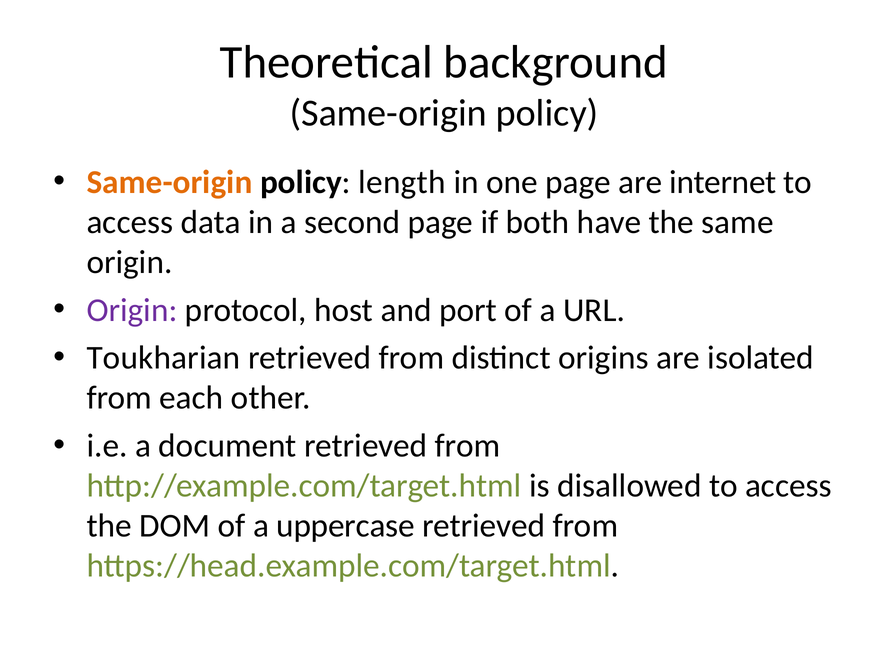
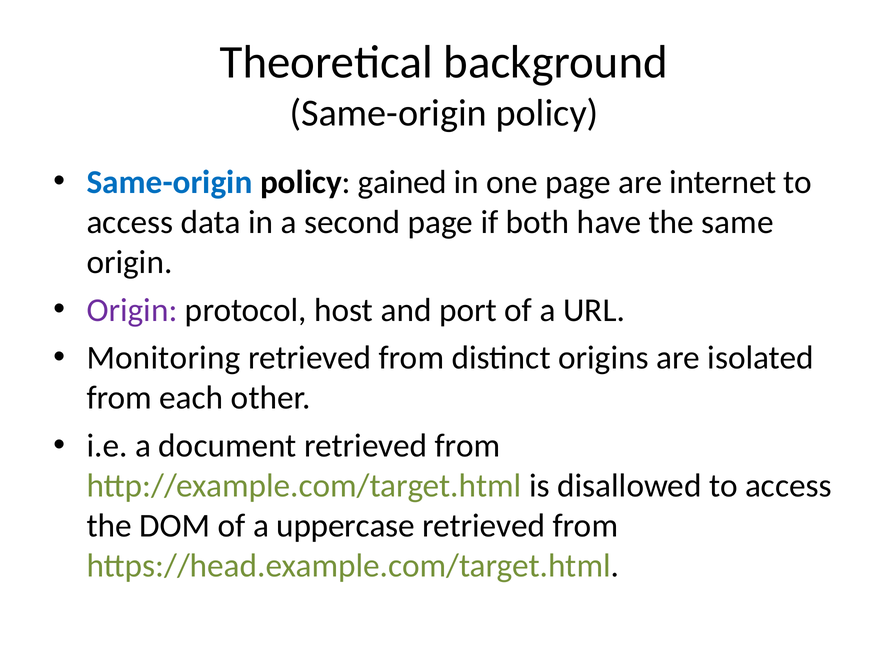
Same-origin colour: orange -> blue (170, 182)
length: length -> gained (402, 182)
Toukharian: Toukharian -> Monitoring (164, 358)
